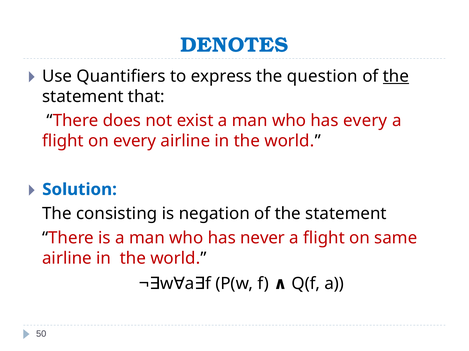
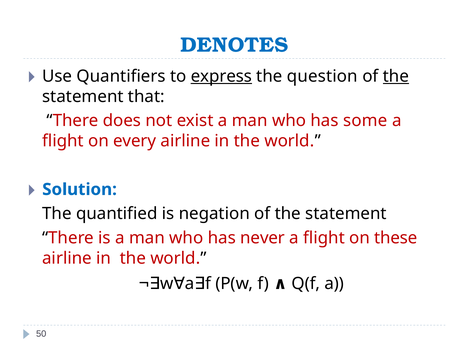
express underline: none -> present (221, 76)
has every: every -> some (365, 121)
consisting: consisting -> quantified (117, 214)
same: same -> these (396, 238)
